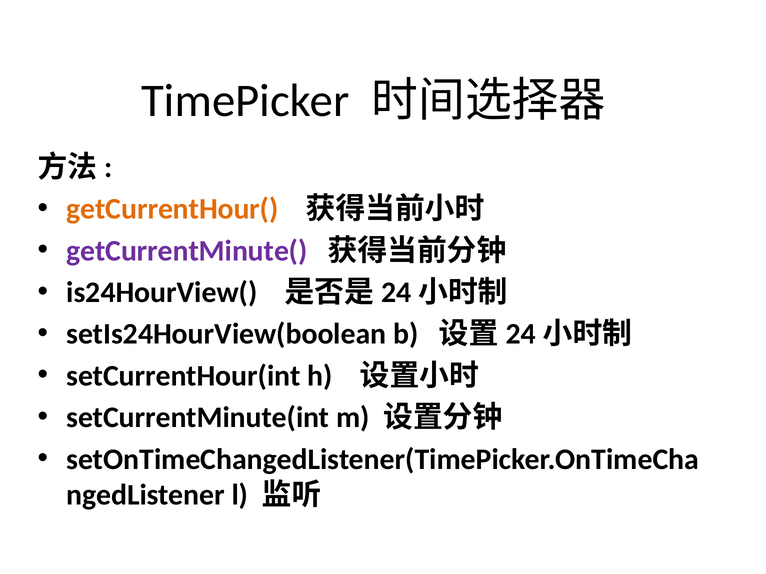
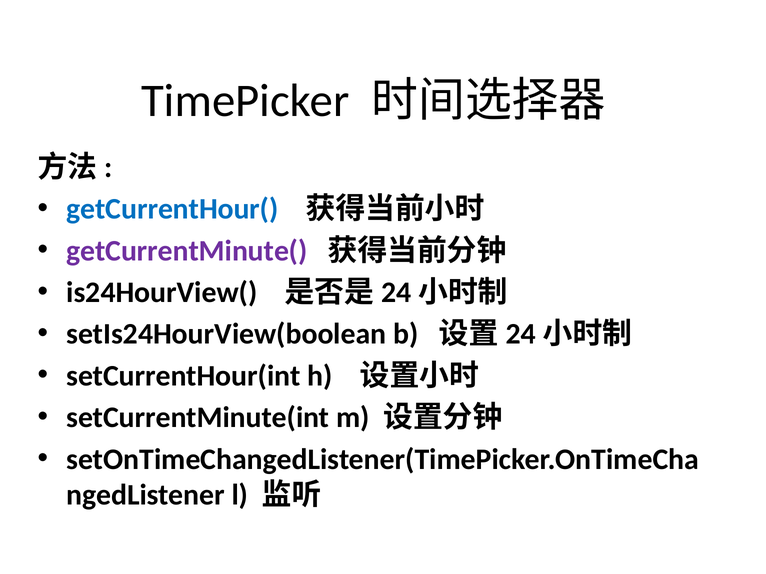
getCurrentHour( colour: orange -> blue (172, 209)
